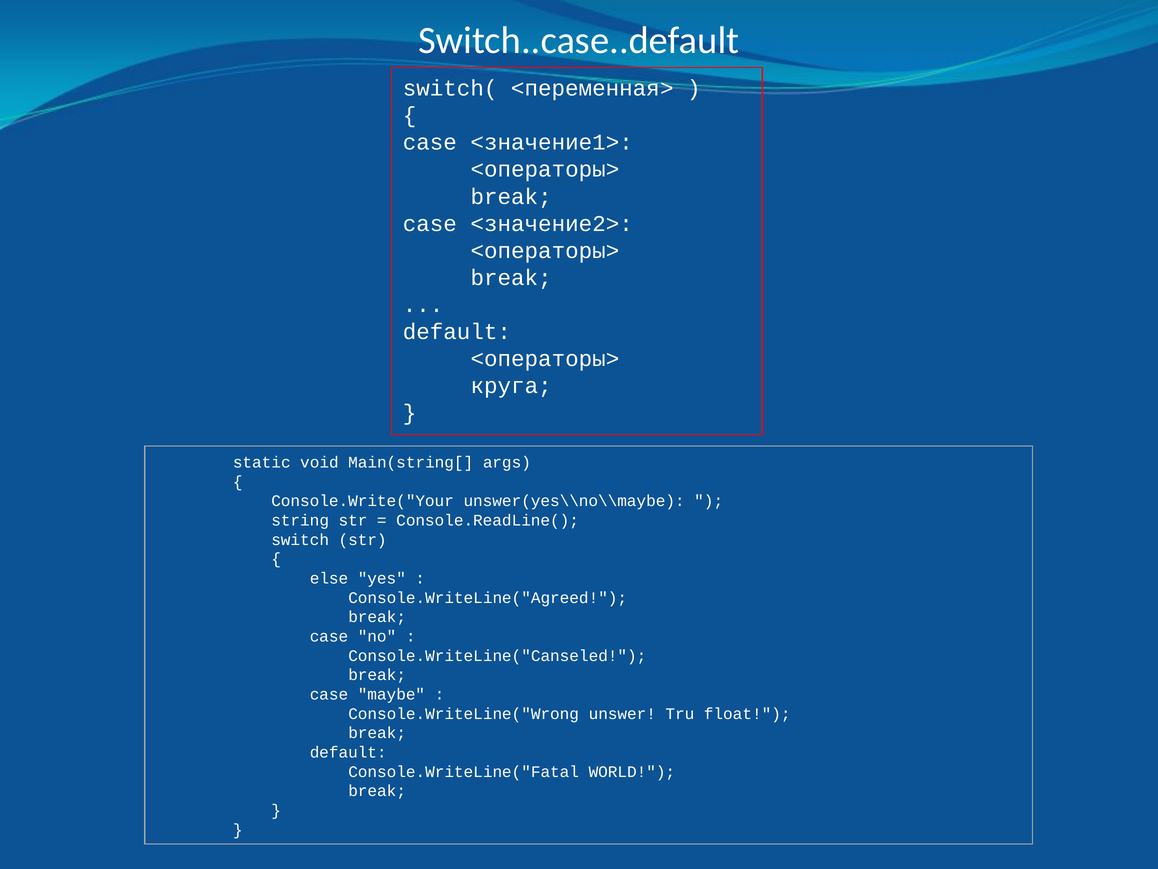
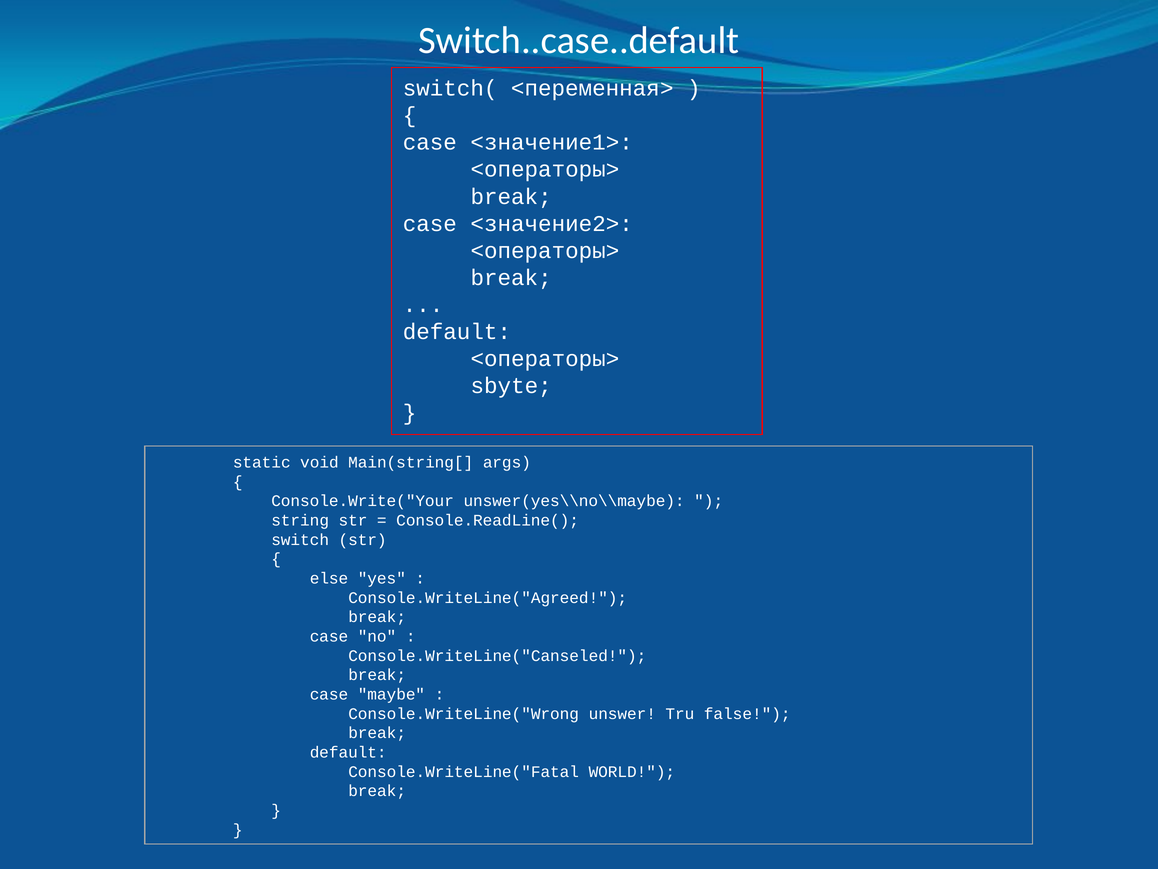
круга: круга -> sbyte (511, 386)
float: float -> false (747, 713)
